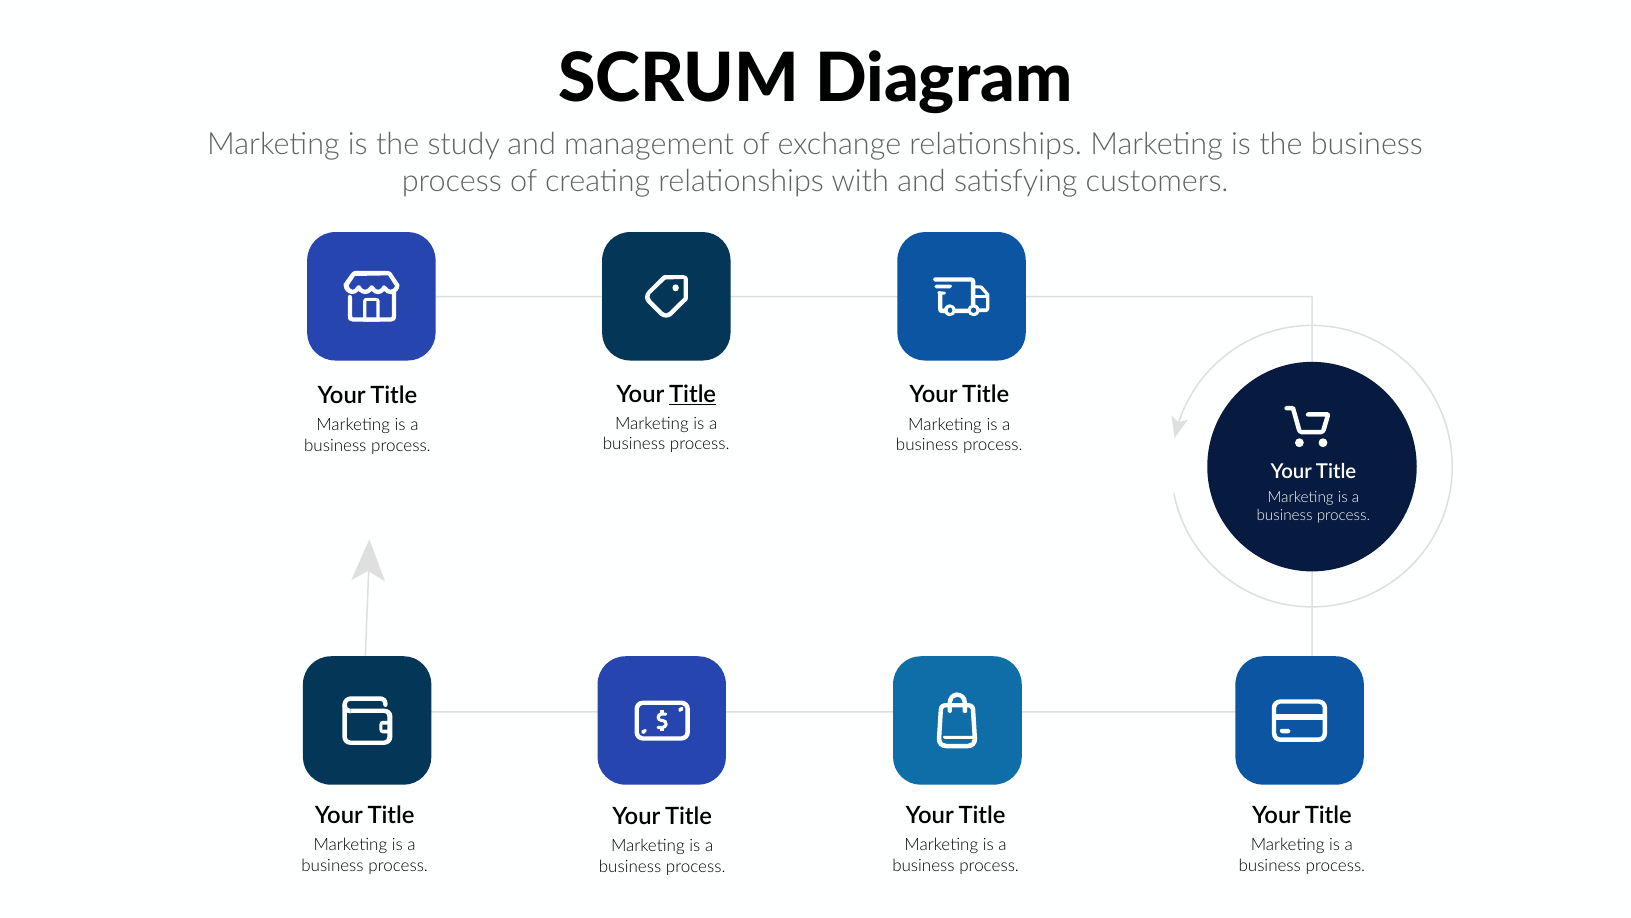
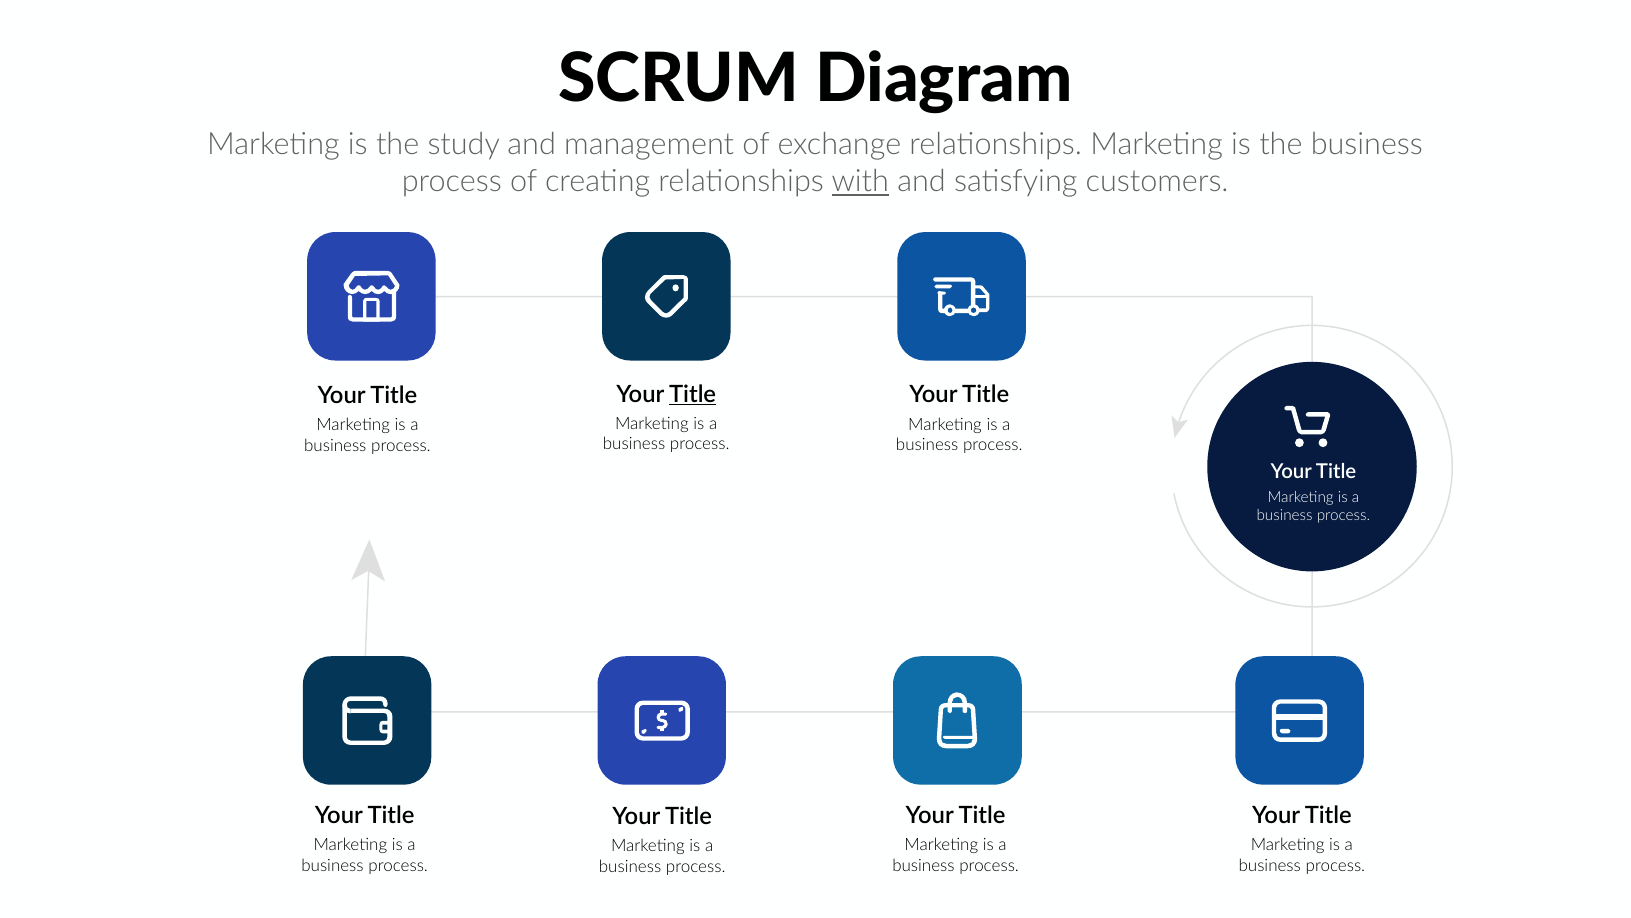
with underline: none -> present (860, 182)
